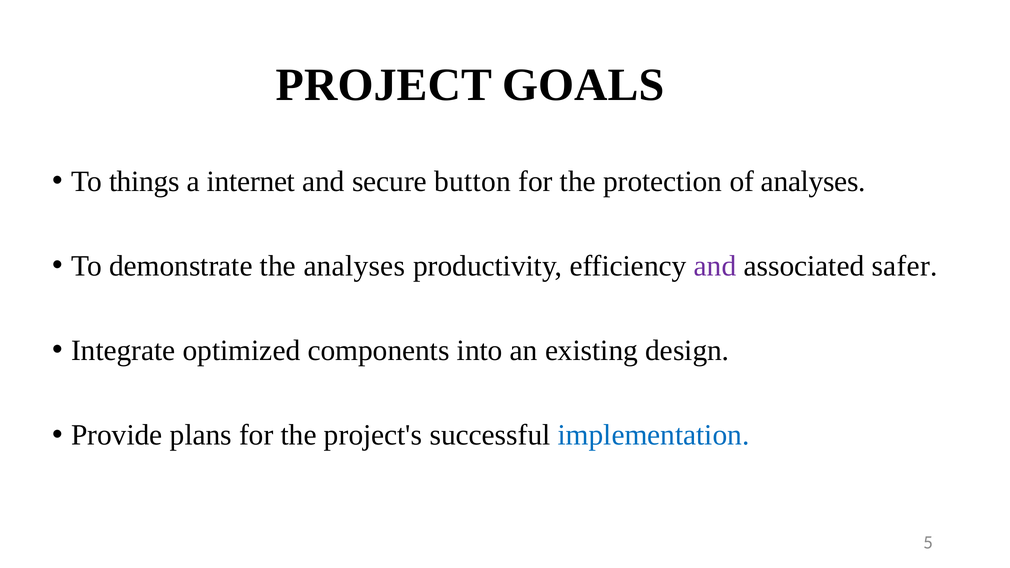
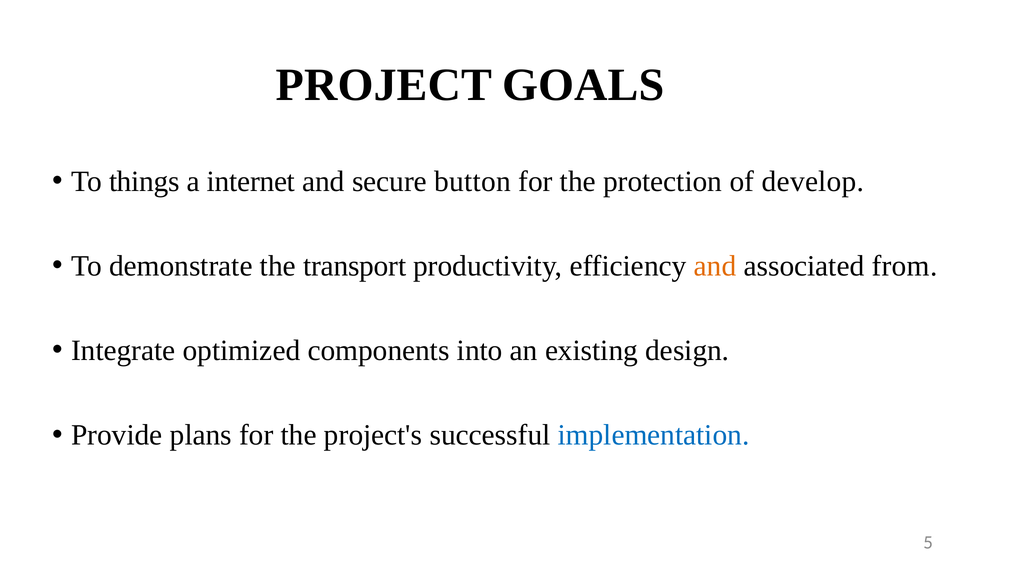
of analyses: analyses -> develop (813, 181)
the analyses: analyses -> transport (355, 266)
and colour: purple -> orange (715, 266)
safer: safer -> from (905, 266)
